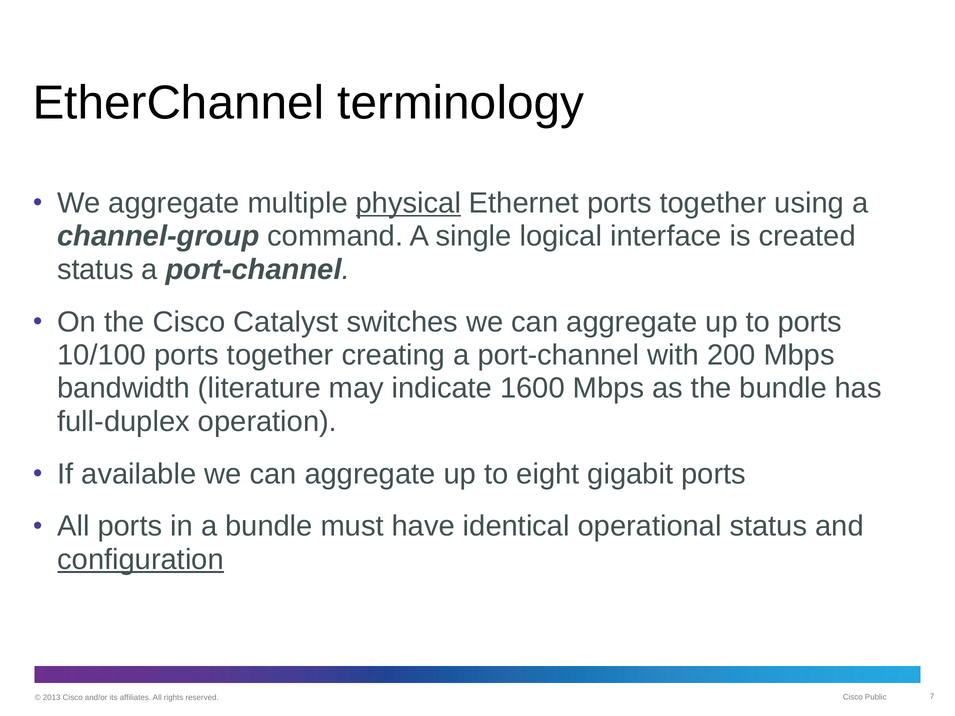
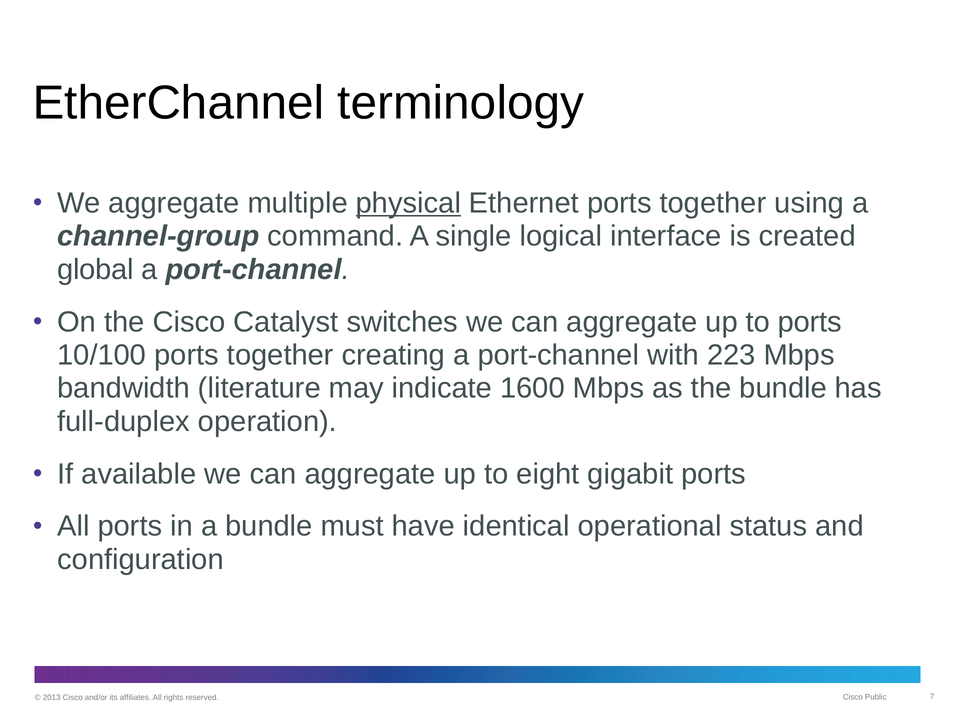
status: status -> global (95, 270)
200: 200 -> 223 (731, 355)
configuration underline: present -> none (141, 560)
